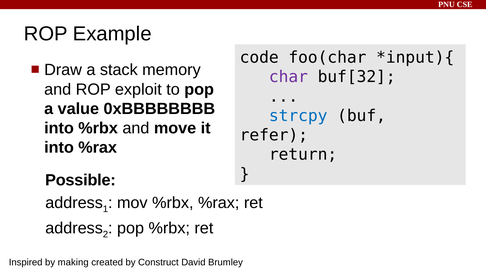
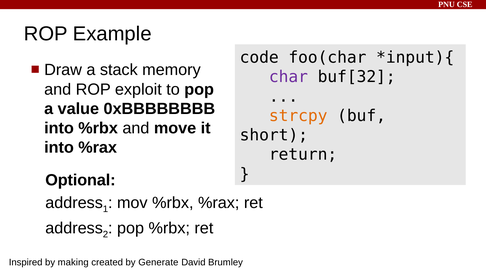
strcpy colour: blue -> orange (298, 116)
refer: refer -> short (274, 135)
Possible: Possible -> Optional (80, 180)
Construct: Construct -> Generate (158, 263)
